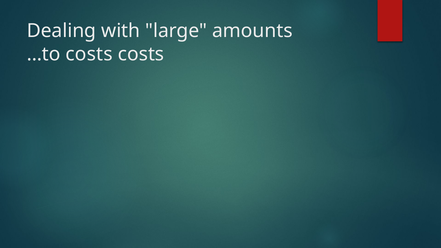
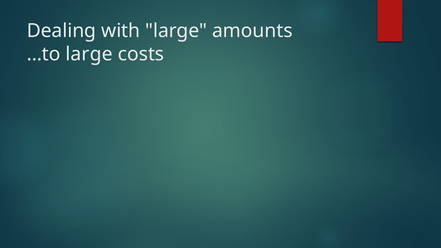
…to costs: costs -> large (89, 54)
